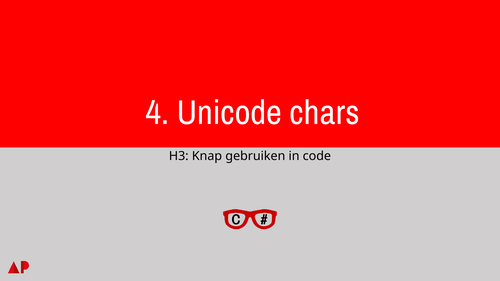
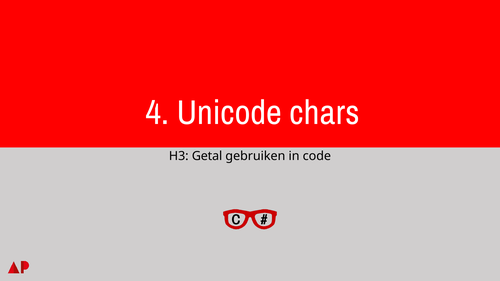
Knap: Knap -> Getal (207, 156)
